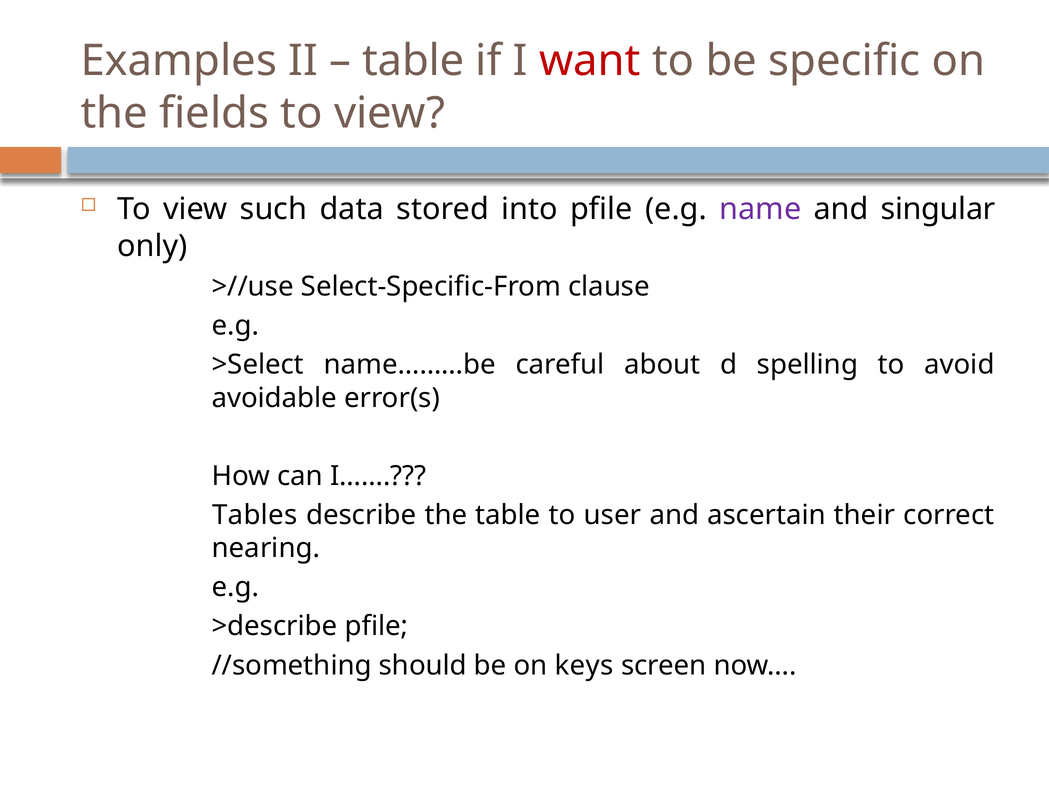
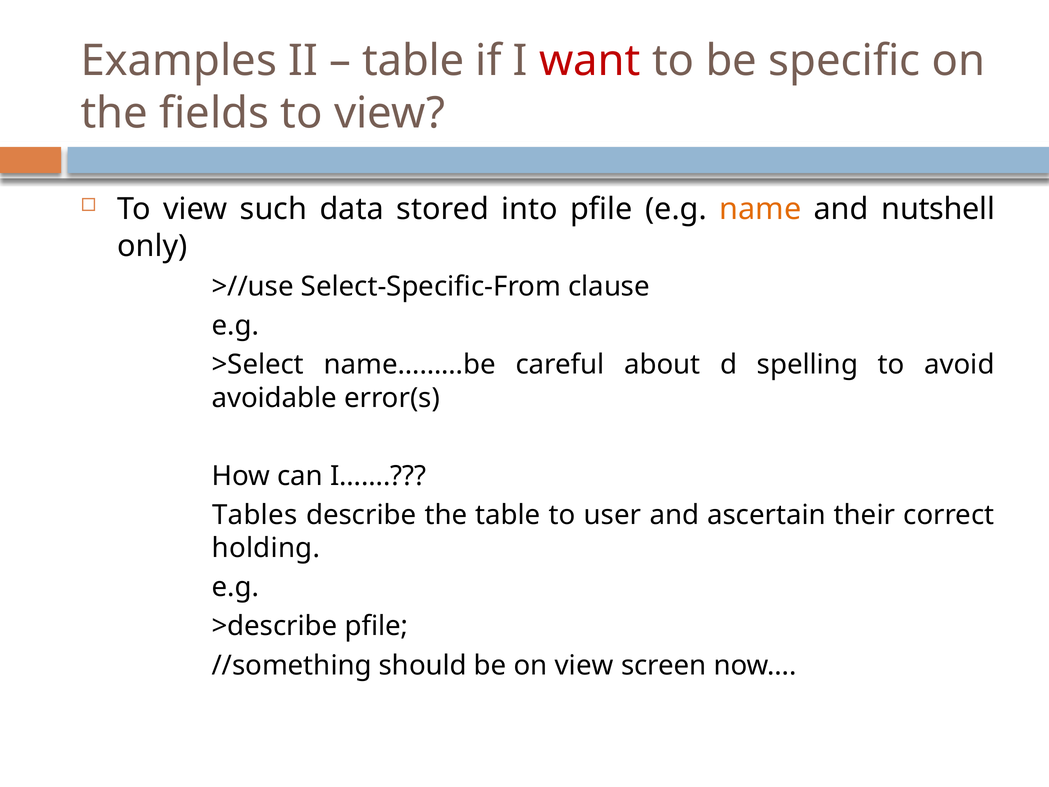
name colour: purple -> orange (760, 209)
singular: singular -> nutshell (938, 209)
nearing: nearing -> holding (266, 548)
on keys: keys -> view (584, 665)
